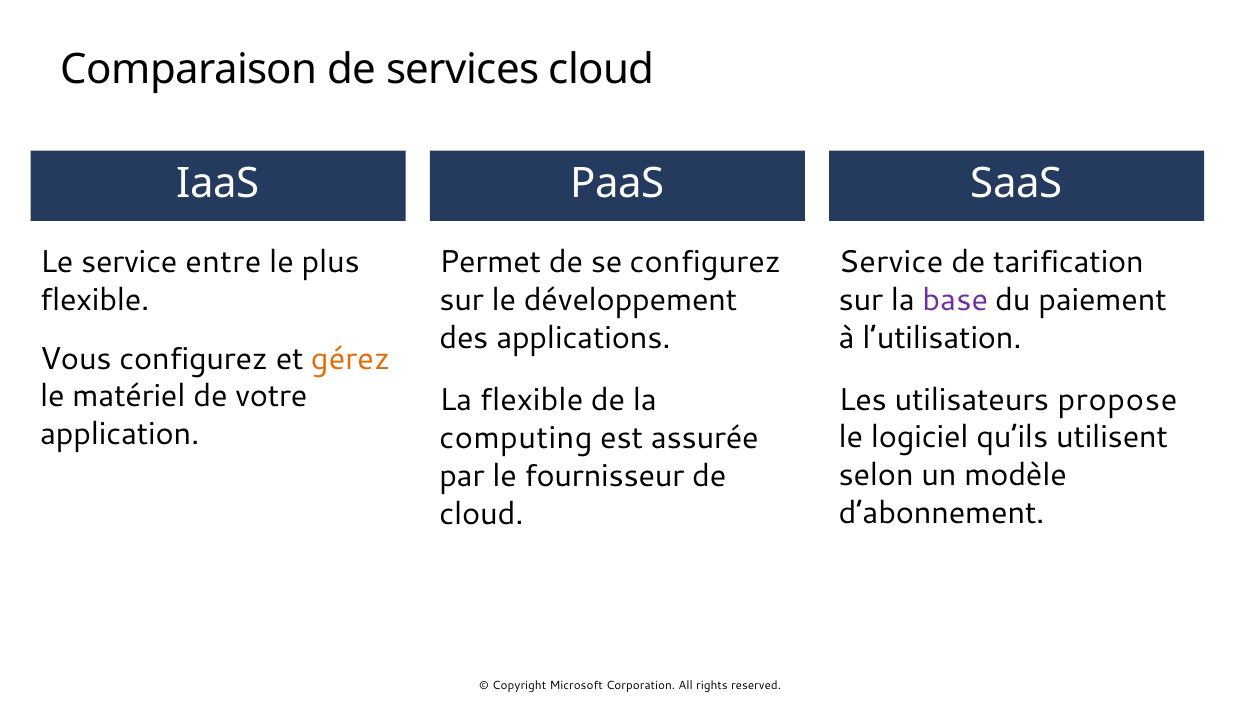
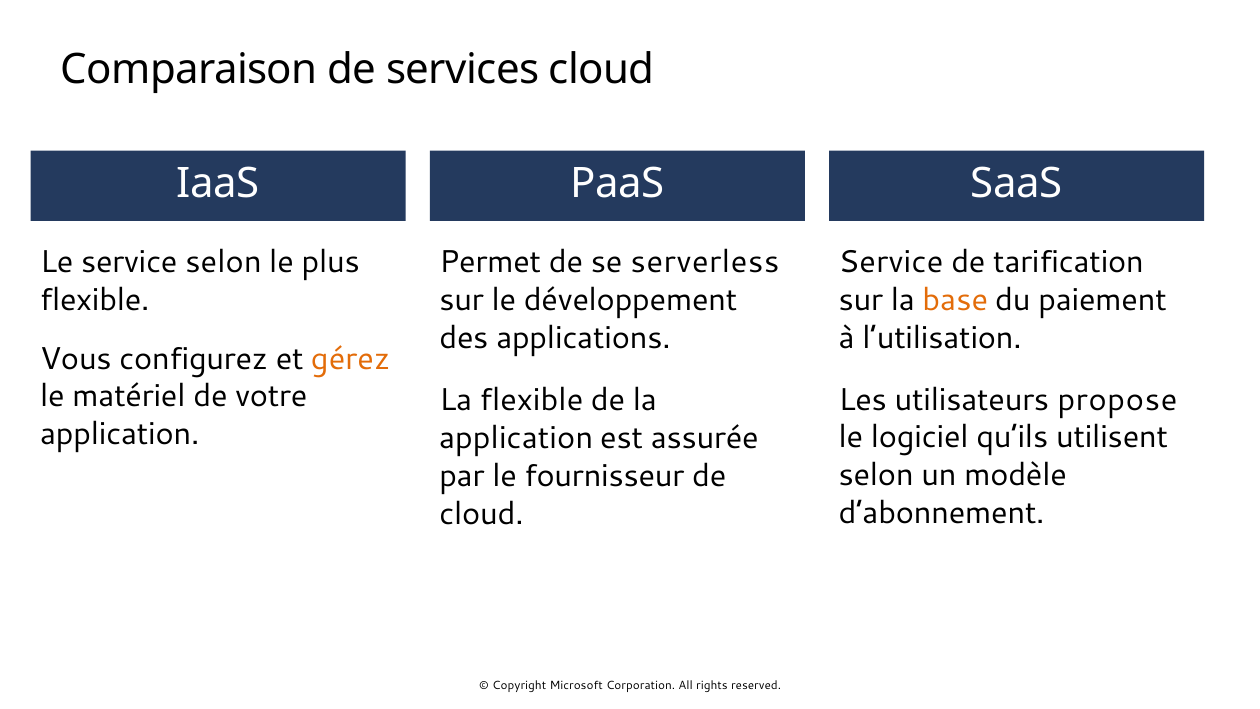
service entre: entre -> selon (223, 262)
se configurez: configurez -> serverless (705, 262)
base colour: purple -> orange (955, 300)
computing: computing -> application (516, 438)
